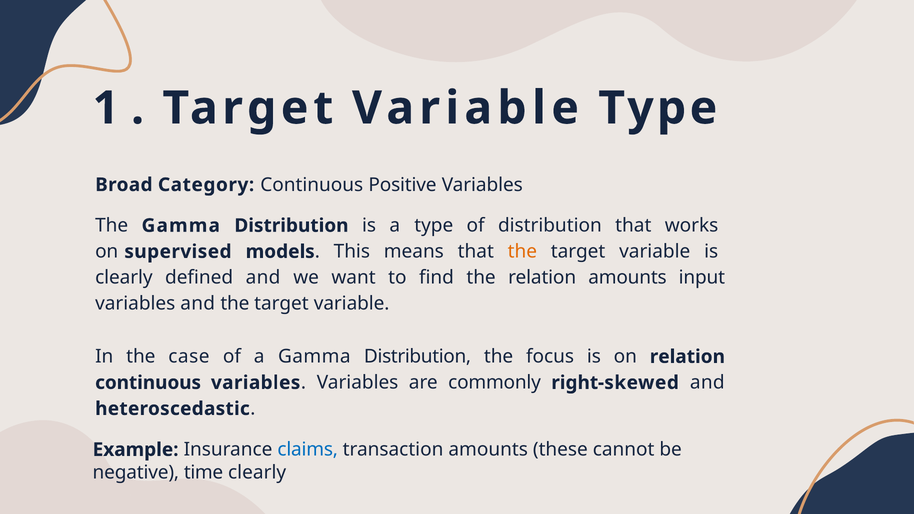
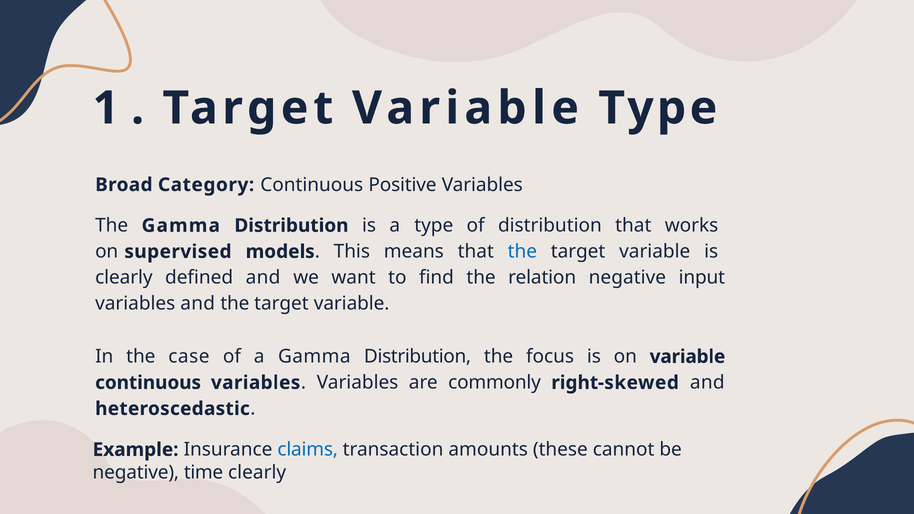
the colour: orange -> blue (522, 252)
relation amounts: amounts -> negative (627, 278)
on relation: relation -> variable (687, 357)
